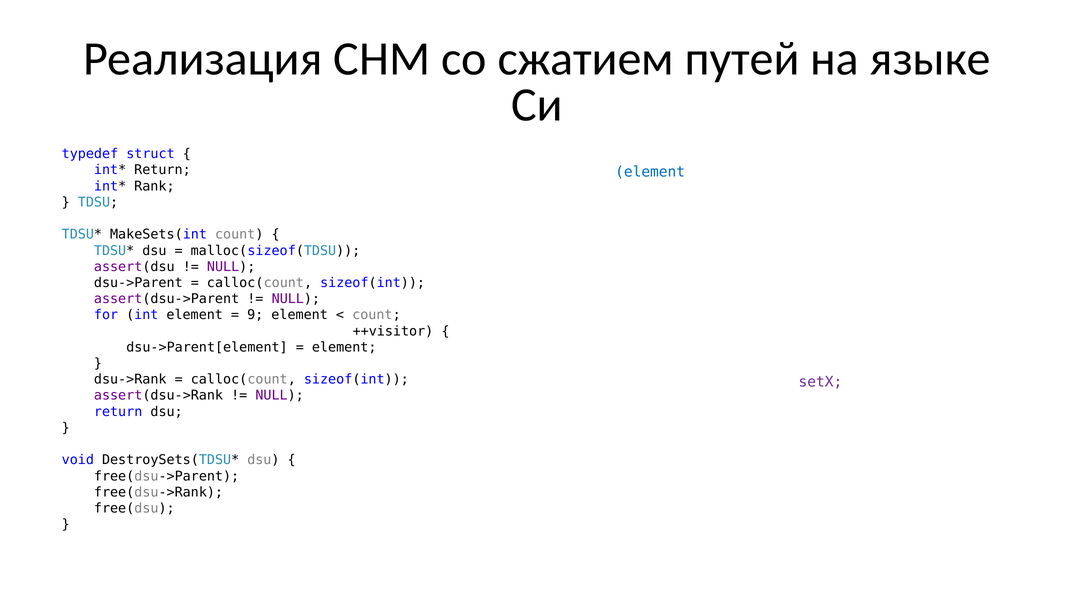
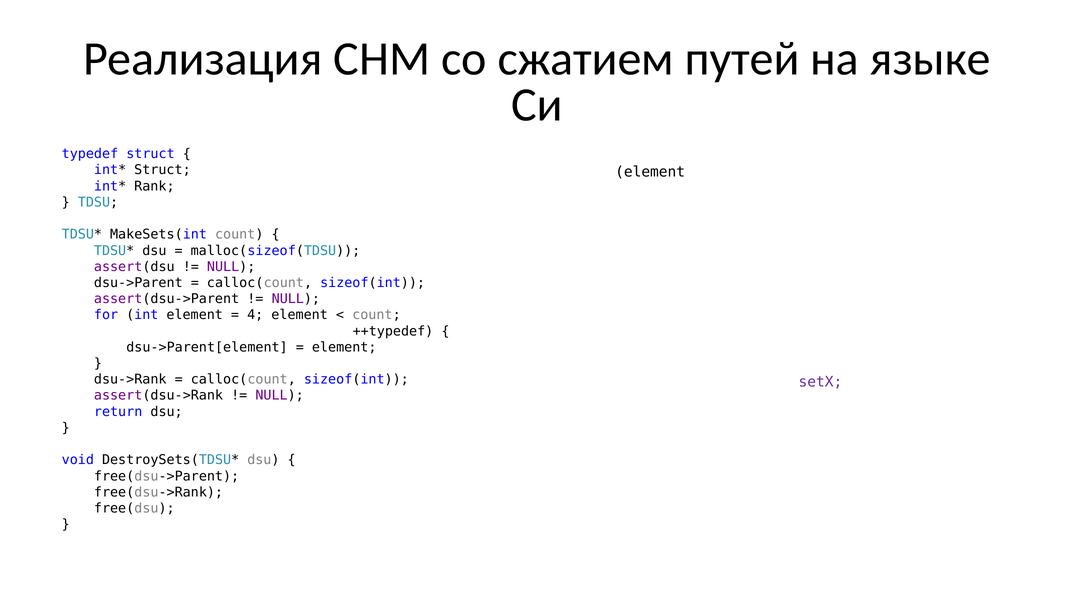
Return: Return -> Struct (162, 170)
element colour: blue -> black (650, 172)
9: 9 -> 4 (255, 315)
++visitor: ++visitor -> ++typedef (393, 331)
